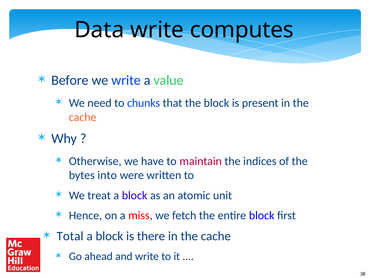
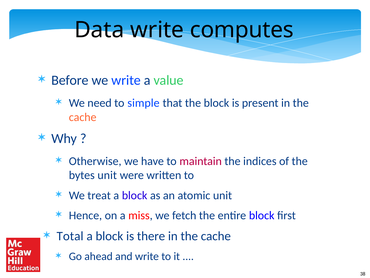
chunks: chunks -> simple (143, 103)
bytes into: into -> unit (107, 175)
